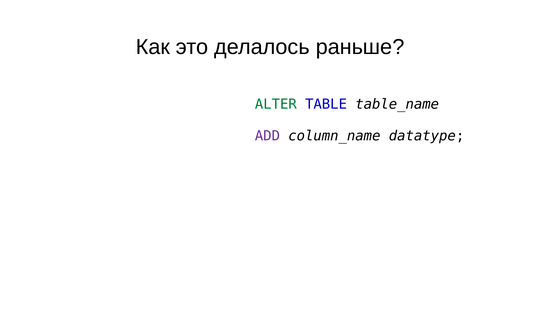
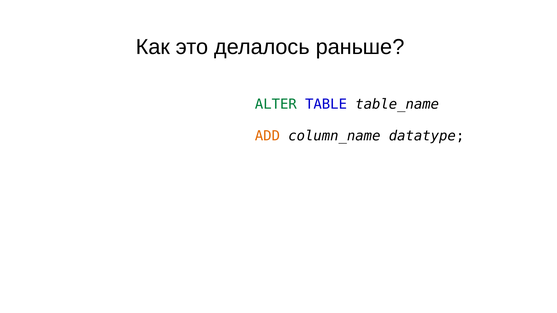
ADD colour: purple -> orange (267, 136)
